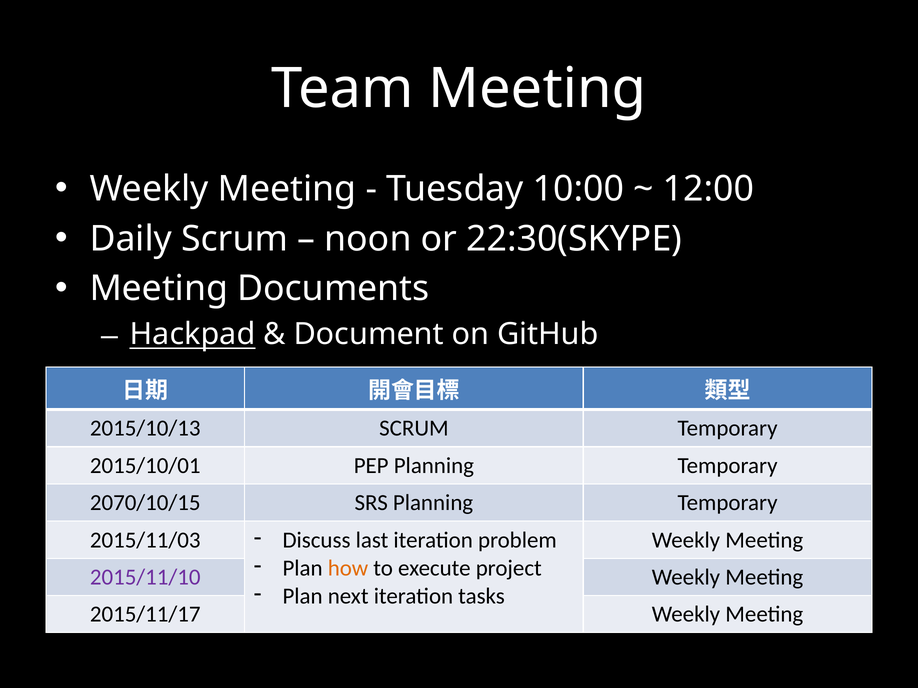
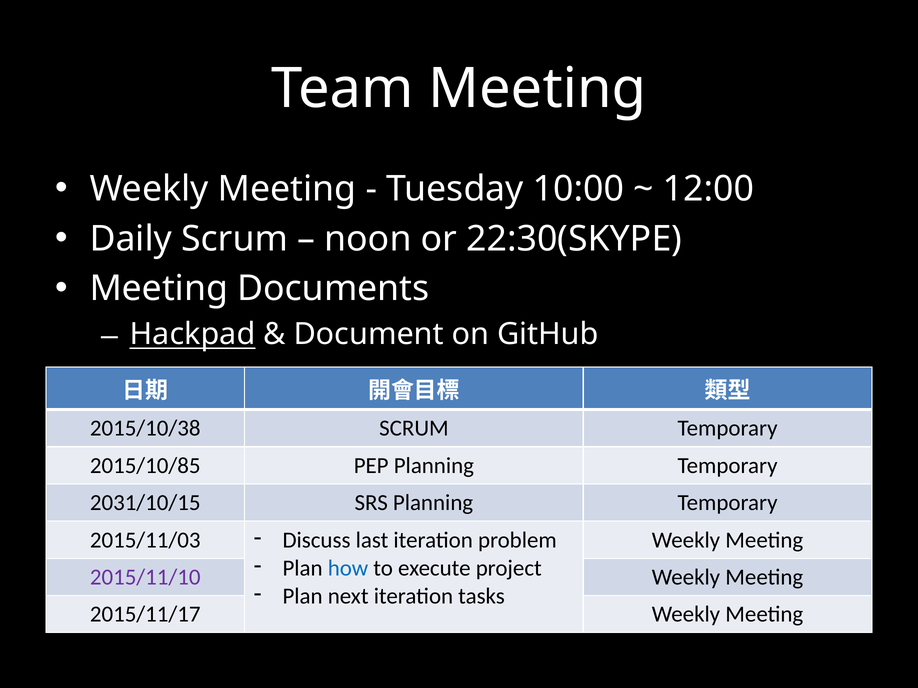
2015/10/13: 2015/10/13 -> 2015/10/38 (145, 429)
2015/10/01: 2015/10/01 -> 2015/10/85 (145, 466)
2070/10/15: 2070/10/15 -> 2031/10/15 (145, 503)
how colour: orange -> blue (348, 568)
